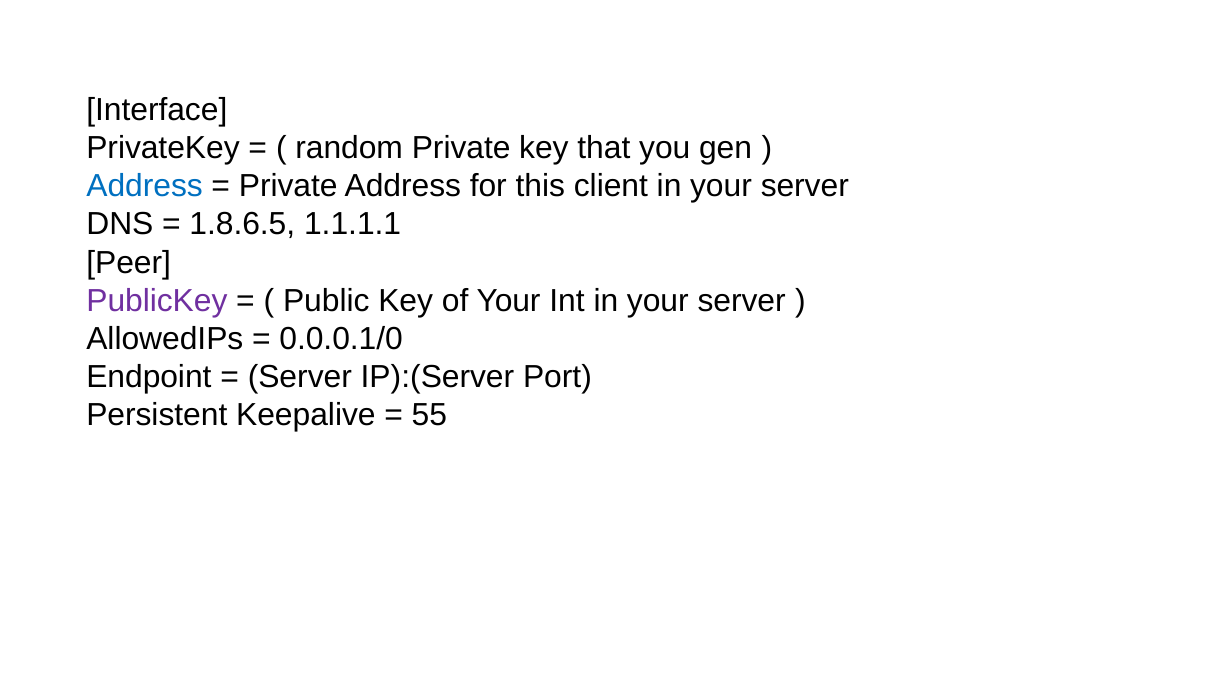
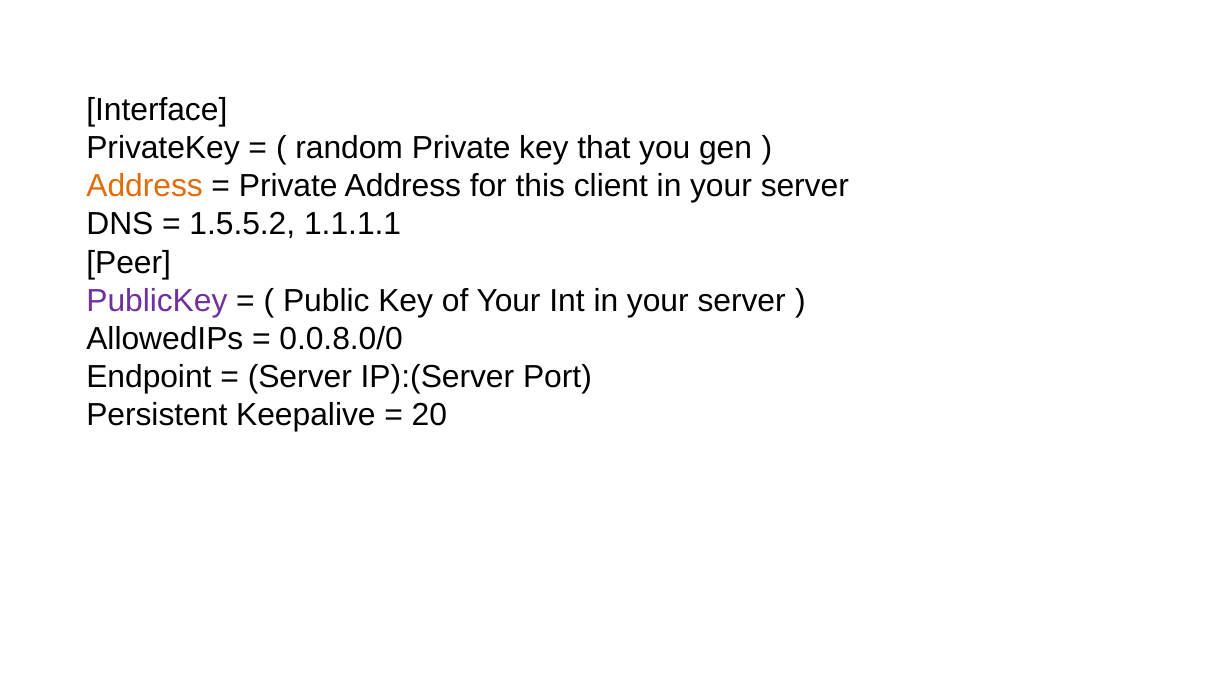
Address colour: blue -> orange (145, 186)
1.8.6.5: 1.8.6.5 -> 1.5.5.2 (242, 224)
0.0.0.1/0: 0.0.0.1/0 -> 0.0.8.0/0 (341, 339)
55: 55 -> 20 (429, 415)
